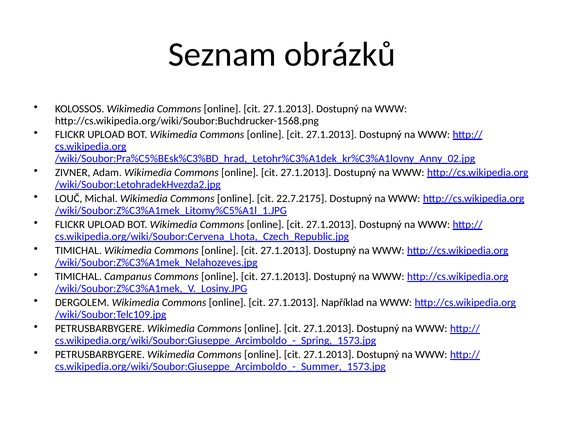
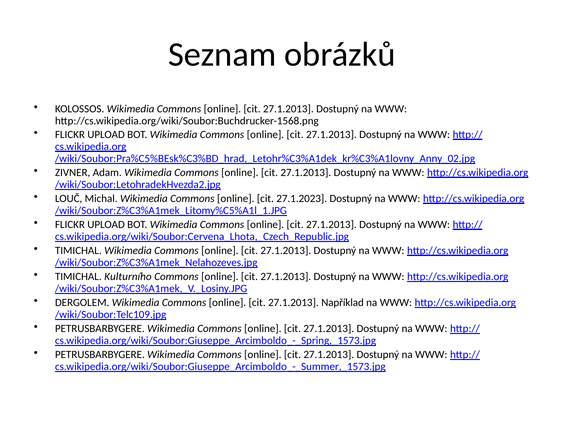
22.7.2175: 22.7.2175 -> 27.1.2023 (302, 199)
Campanus: Campanus -> Kulturního (128, 277)
